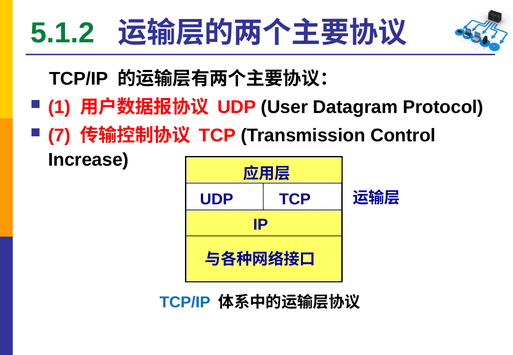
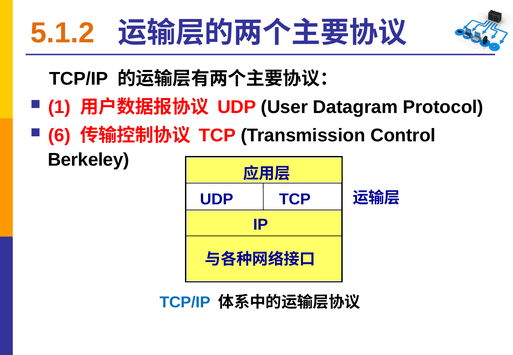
5.1.2 colour: green -> orange (63, 33)
7: 7 -> 6 (59, 135)
Increase: Increase -> Berkeley (89, 160)
